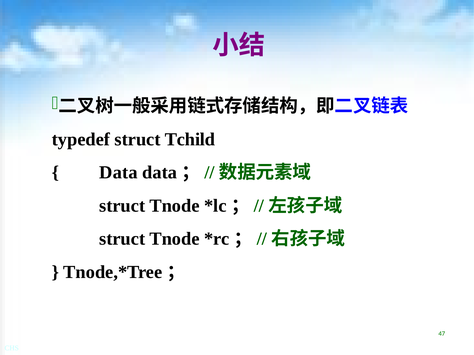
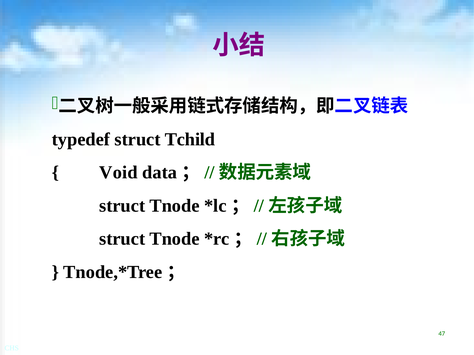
Data: Data -> Void (118, 173)
